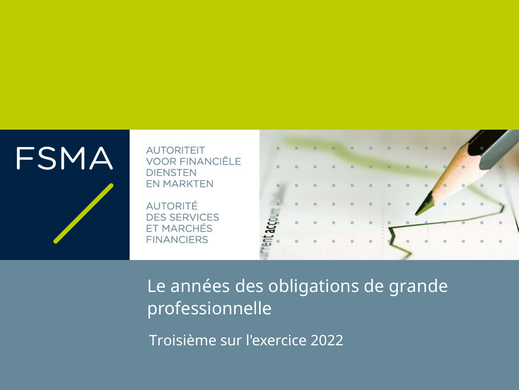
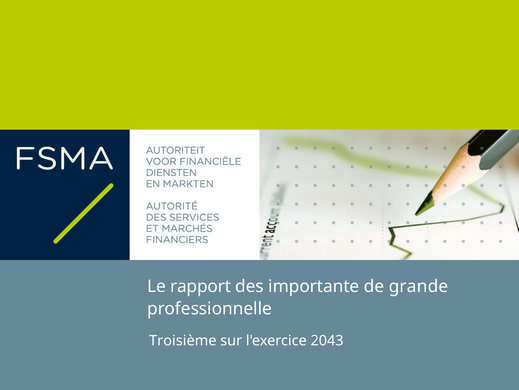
années: années -> rapport (201, 286)
obligations: obligations -> importante (314, 286)
2022: 2022 -> 2043 (327, 340)
